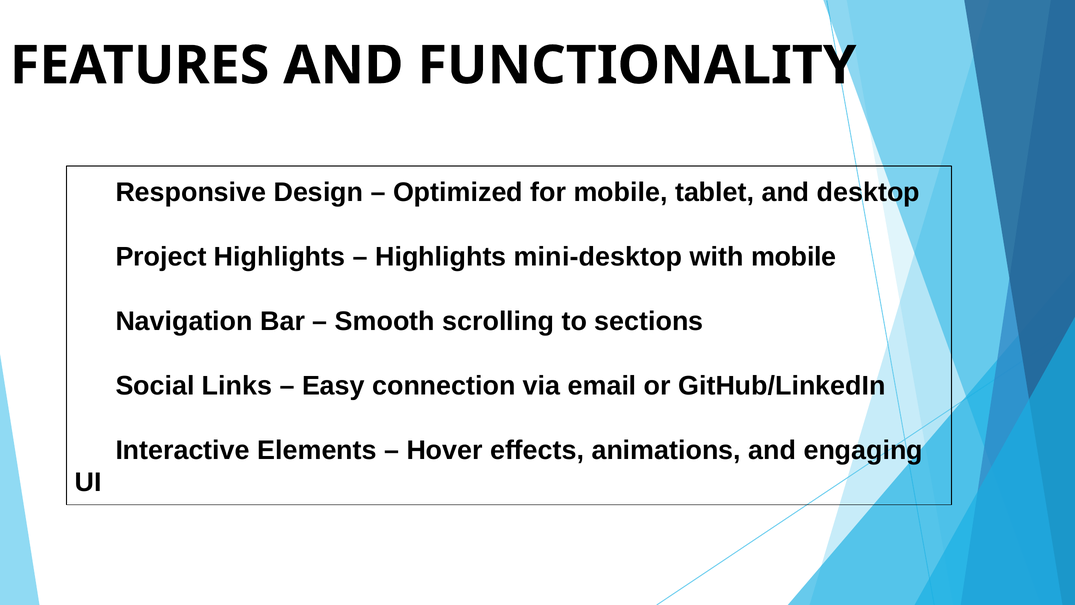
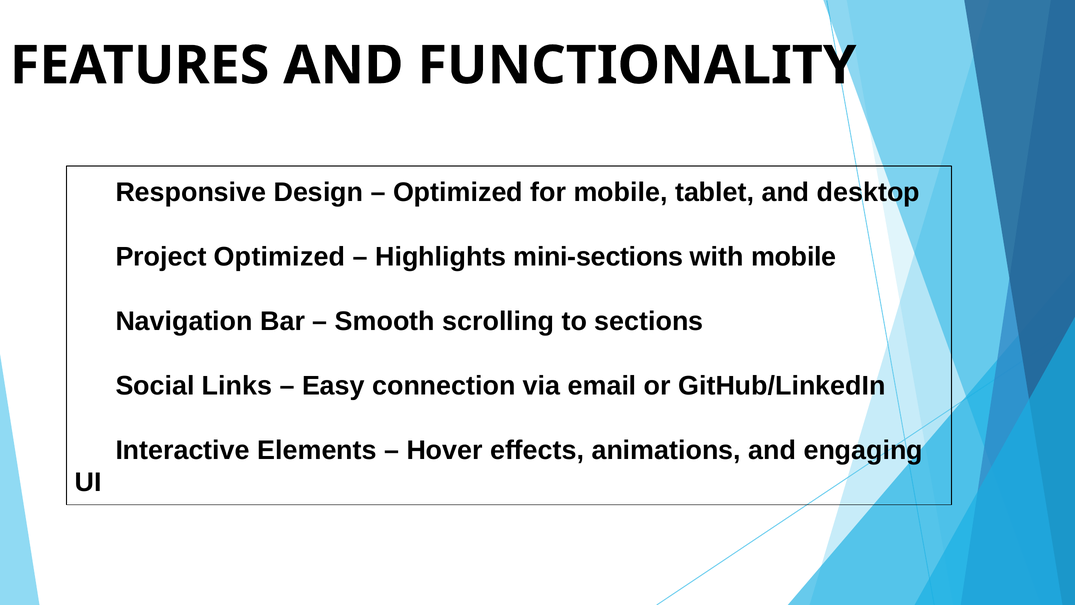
Project Highlights: Highlights -> Optimized (280, 257)
mini-desktop: mini-desktop -> mini-sections (598, 257)
